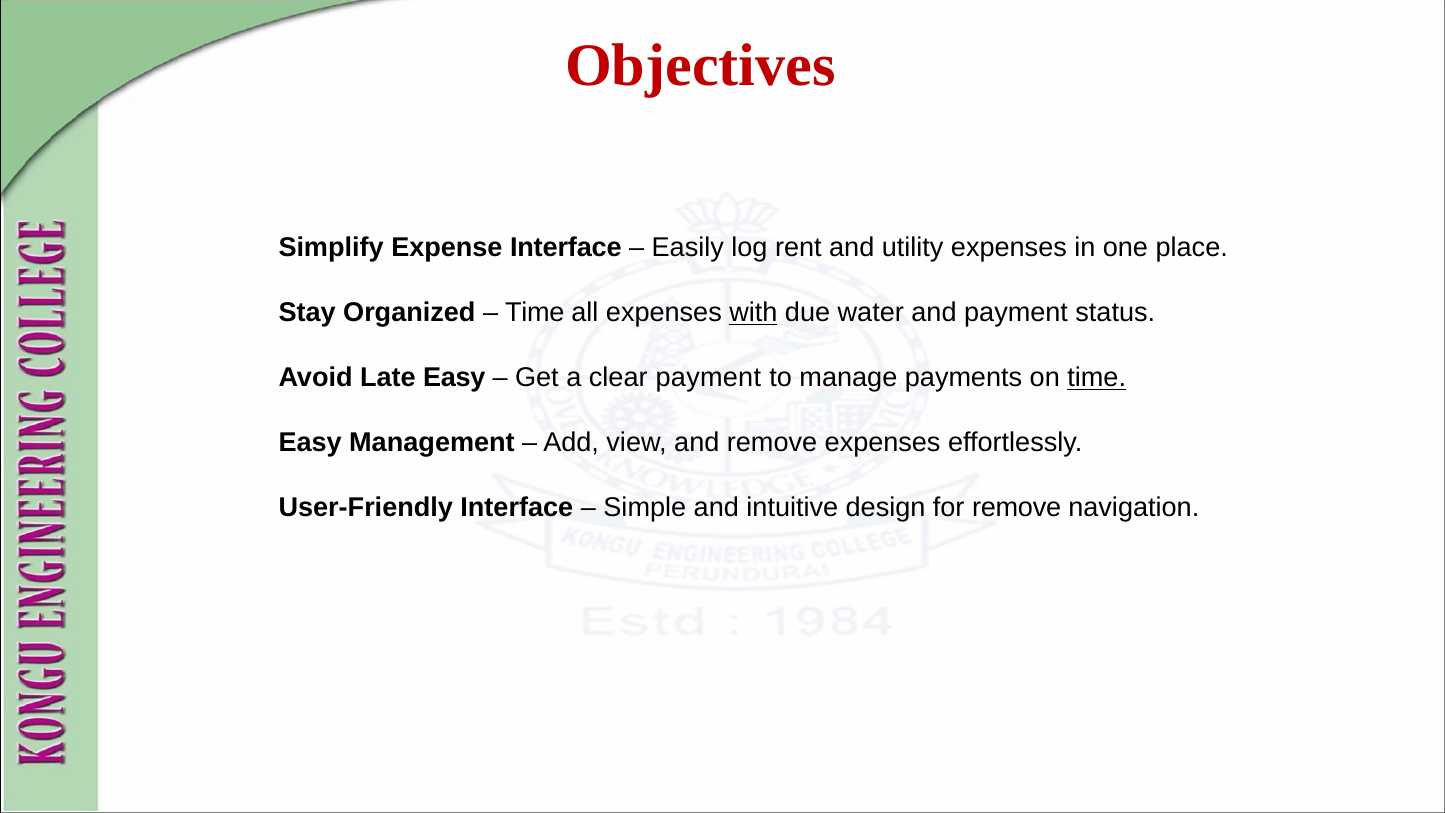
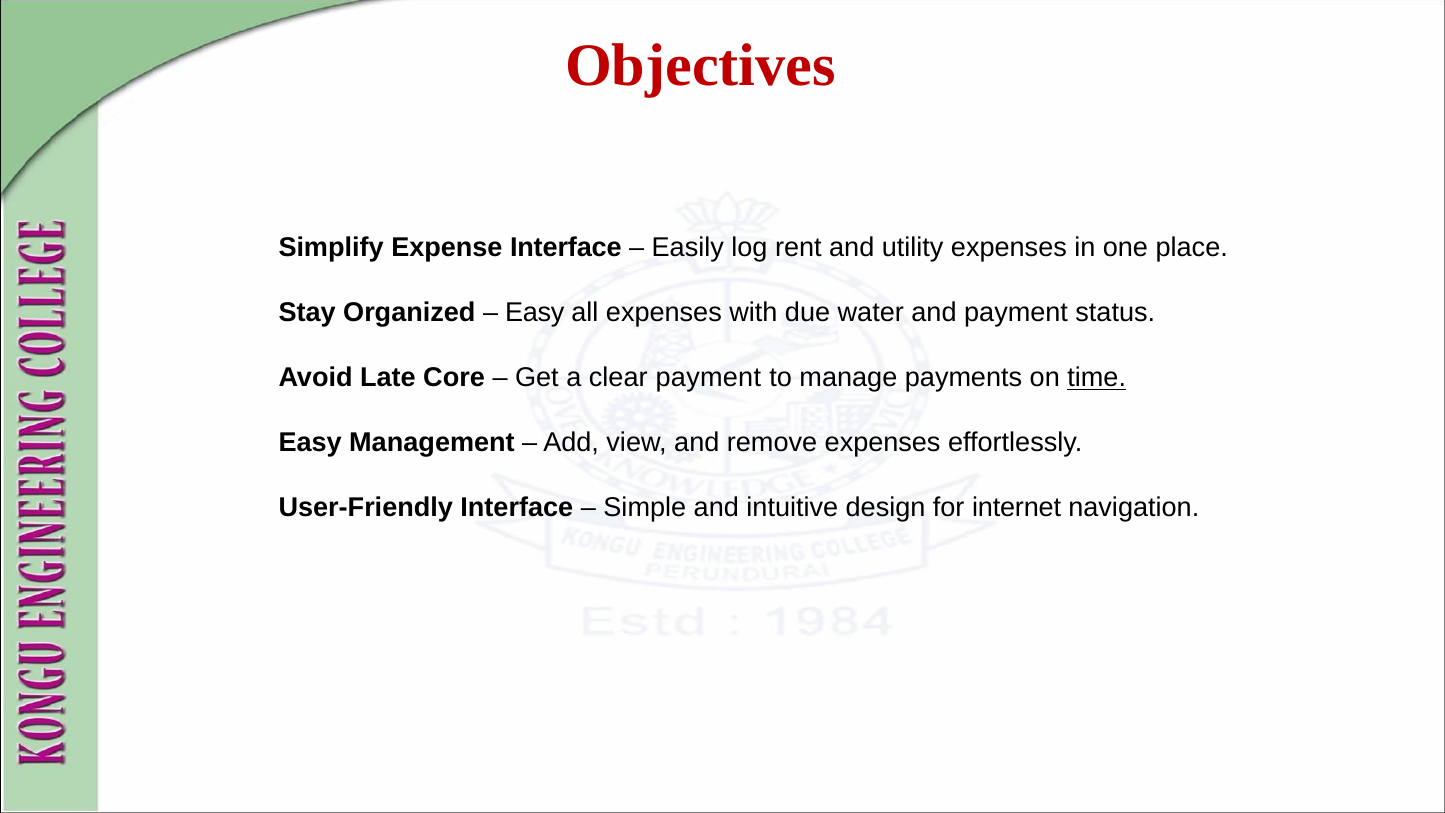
Time: Time -> Easy (535, 313)
with underline: present -> none (753, 313)
Late Easy: Easy -> Core (454, 378)
for remove: remove -> internet (1017, 508)
